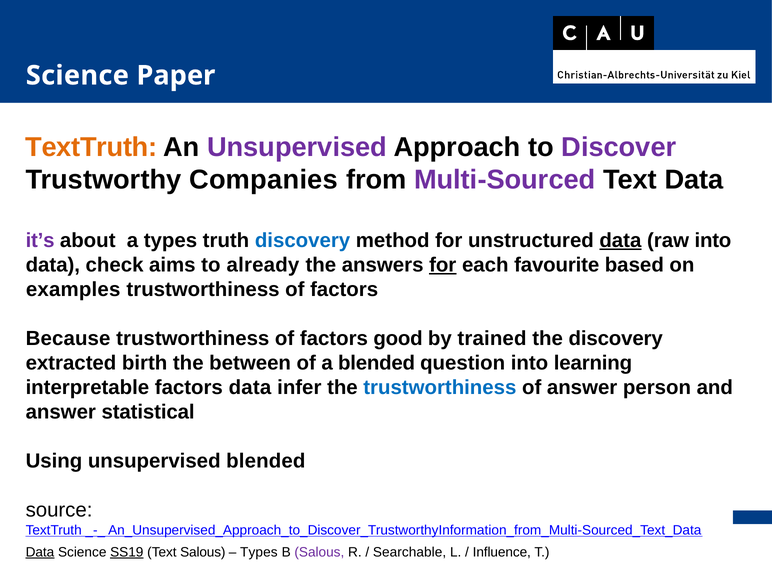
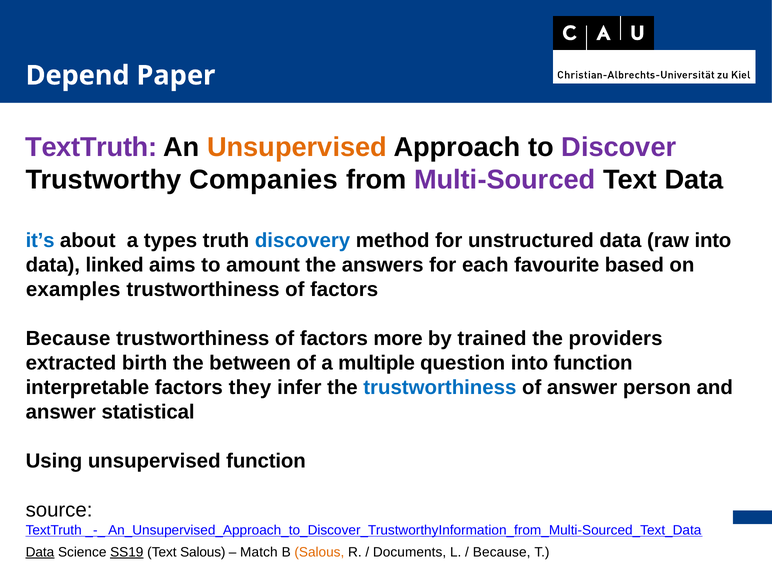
Science: Science -> Depend (78, 76)
TextTruth colour: orange -> purple (91, 147)
Unsupervised colour: purple -> orange (297, 147)
it’s colour: purple -> blue (40, 241)
data underline: present -> none (620, 241)
check: check -> linked (115, 265)
already: already -> amount (263, 265)
for underline: present -> none (443, 265)
good: good -> more (398, 339)
the discovery: discovery -> providers (616, 339)
a blended: blended -> multiple (377, 363)
into learning: learning -> function (593, 363)
factors data: data -> they (250, 388)
unsupervised blended: blended -> function (266, 461)
Types: Types -> Match (259, 552)
Salous colour: purple -> orange (319, 552)
Searchable: Searchable -> Documents (410, 552)
Influence: Influence -> Because (502, 552)
